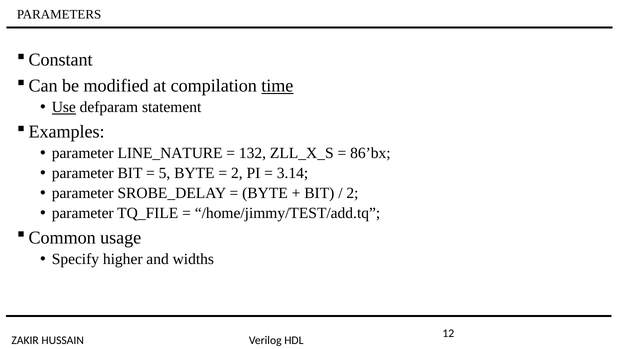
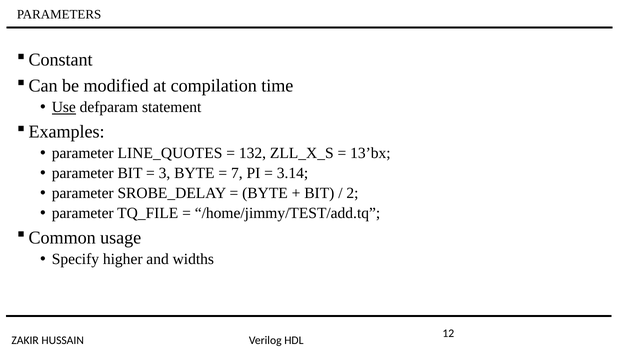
time underline: present -> none (277, 86)
LINE_NATURE: LINE_NATURE -> LINE_QUOTES (170, 153)
86’bx: 86’bx -> 13’bx (370, 153)
5: 5 -> 3 (164, 173)
2: 2 -> 7 (237, 173)
